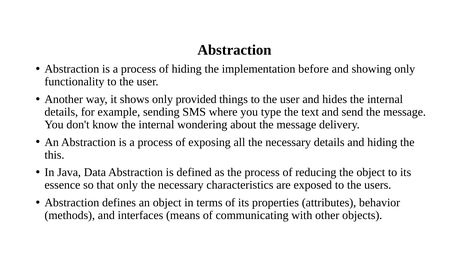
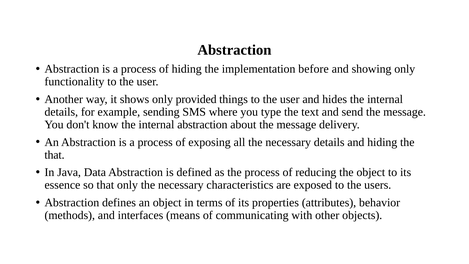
internal wondering: wondering -> abstraction (202, 125)
this: this -> that (55, 155)
